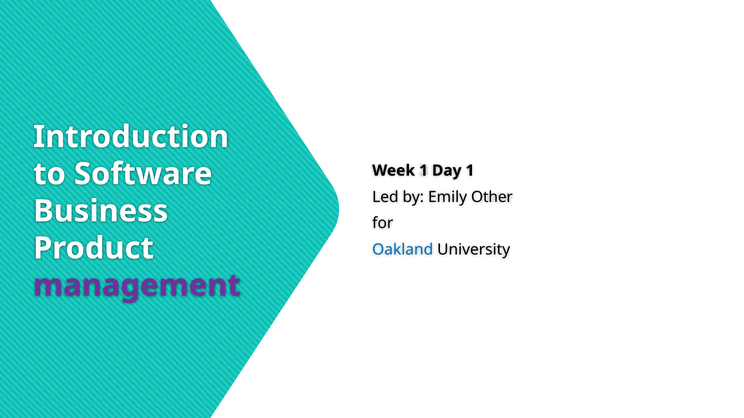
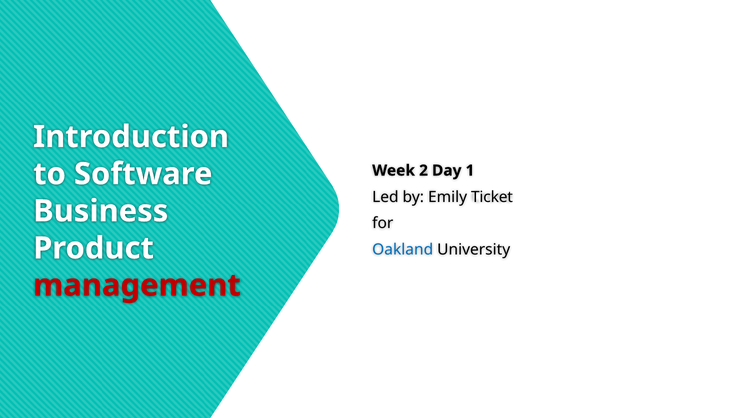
Week 1: 1 -> 2 (424, 171)
Other: Other -> Ticket (492, 197)
management colour: purple -> red (137, 286)
